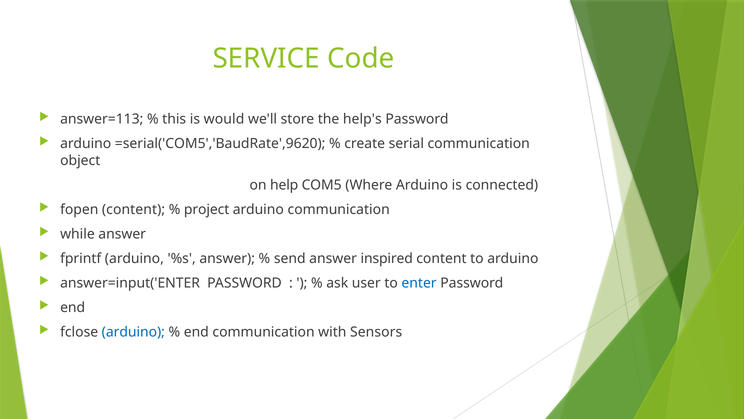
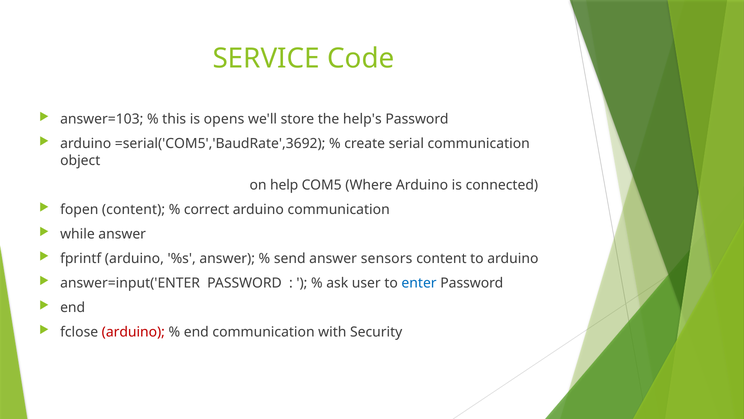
answer=113: answer=113 -> answer=103 (102, 119)
would: would -> opens (224, 119)
=serial('COM5','BaudRate',9620: =serial('COM5','BaudRate',9620 -> =serial('COM5','BaudRate',3692 (220, 144)
project: project -> correct (207, 209)
inspired: inspired -> sensors (387, 258)
arduino colour: blue -> red (133, 332)
Sensors: Sensors -> Security (376, 332)
